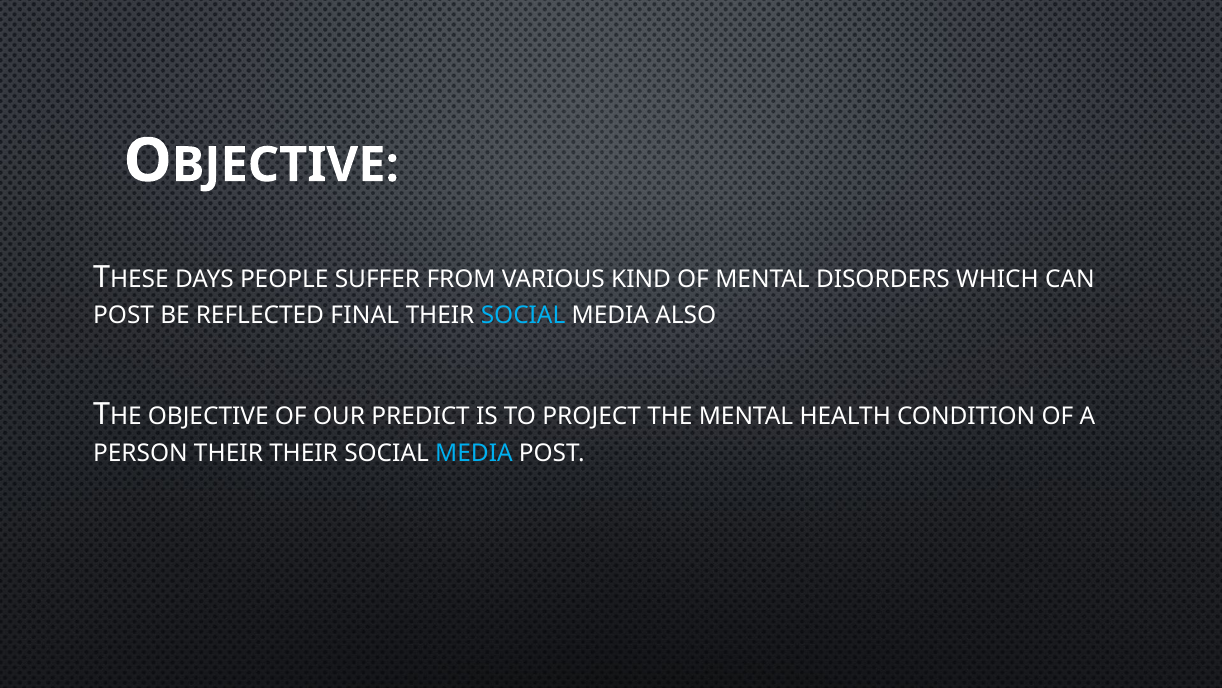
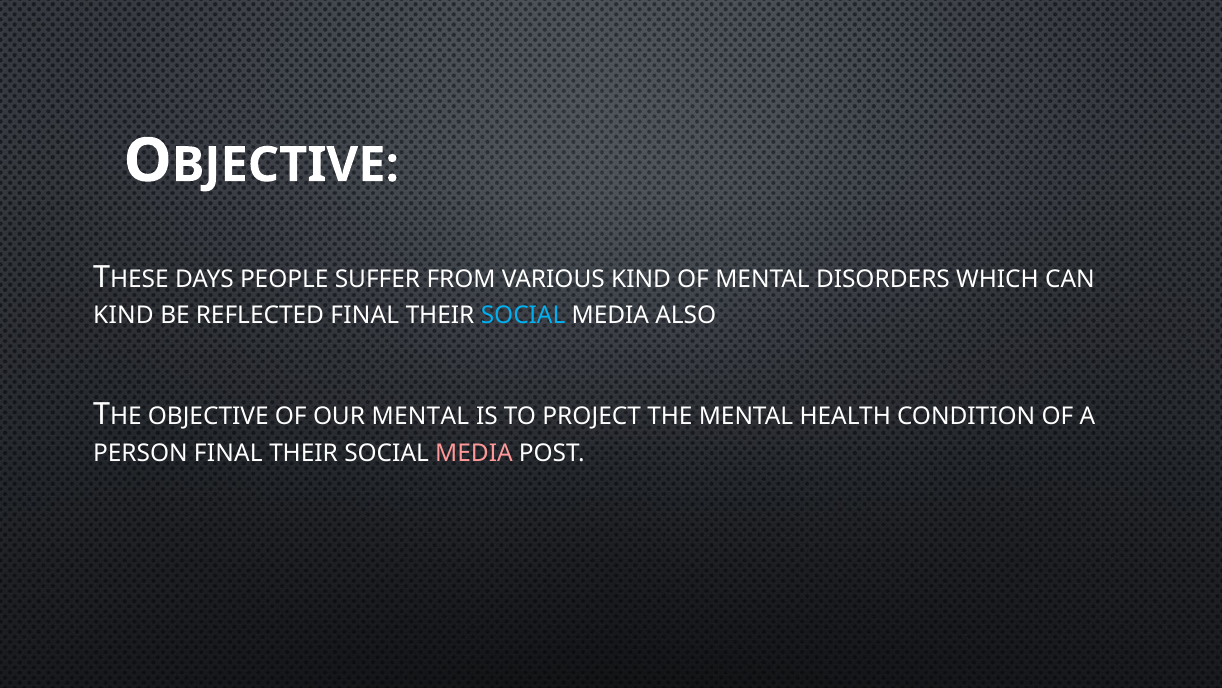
POST: POST -> KIND (123, 315)
OUR PREDICT: PREDICT -> MENTAL (420, 416)
PERSON THEIR: THEIR -> FINAL (228, 453)
MEDIA colour: light blue -> pink (474, 453)
